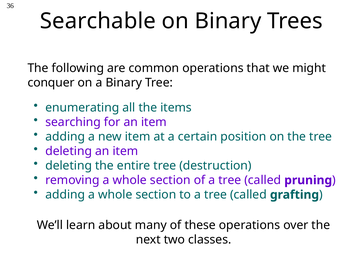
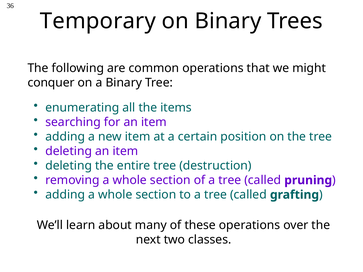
Searchable: Searchable -> Temporary (98, 21)
